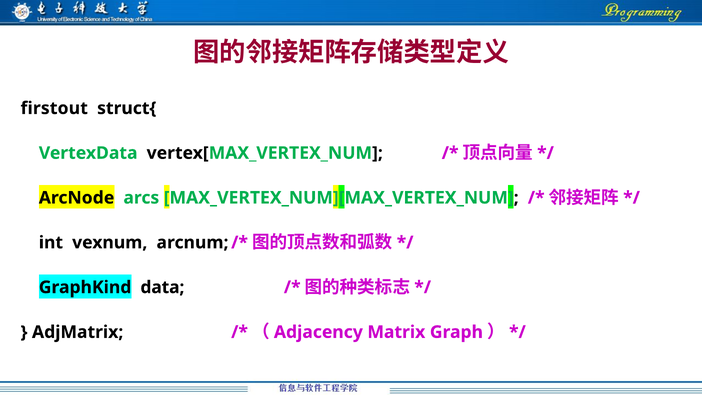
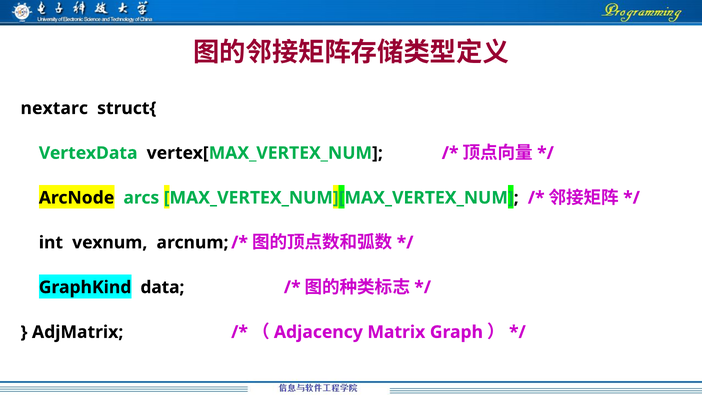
firstout: firstout -> nextarc (54, 108)
